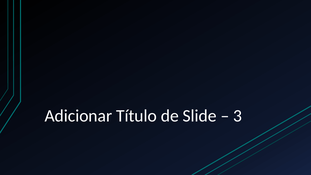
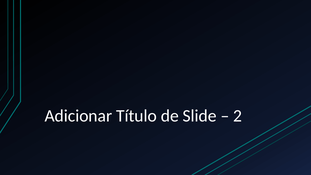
3: 3 -> 2 (238, 116)
